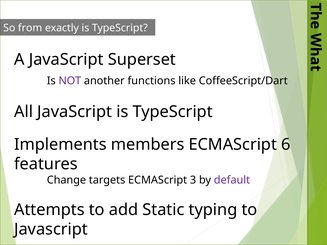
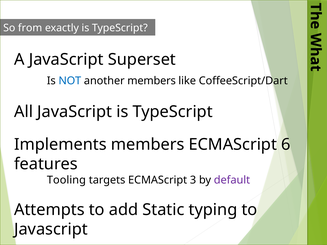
NOT colour: purple -> blue (70, 81)
another functions: functions -> members (152, 81)
Change: Change -> Tooling (66, 180)
